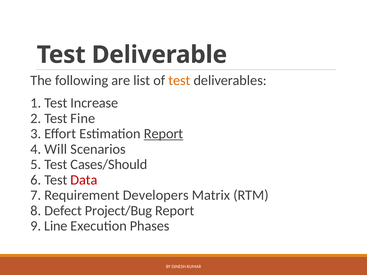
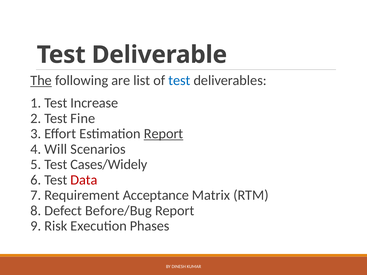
The underline: none -> present (41, 81)
test colour: orange -> blue (179, 81)
Cases/Should: Cases/Should -> Cases/Widely (109, 165)
Developers: Developers -> Acceptance (156, 195)
Project/Bug: Project/Bug -> Before/Bug (118, 211)
Line: Line -> Risk (56, 226)
